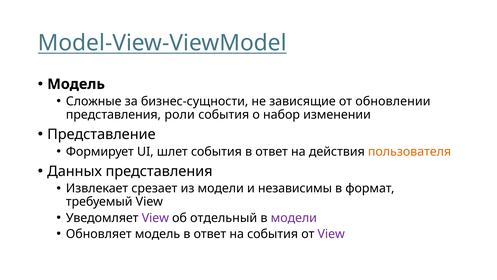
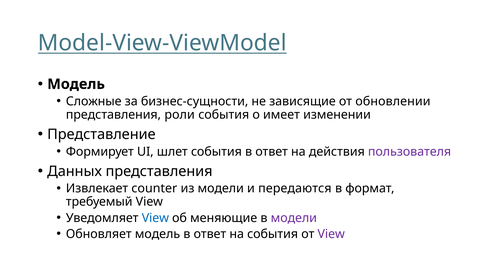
набор: набор -> имеет (281, 115)
пользователя colour: orange -> purple (410, 151)
срезает: срезает -> counter (154, 188)
независимы: независимы -> передаются (295, 188)
View colour: purple -> blue (155, 218)
отдельный: отдельный -> меняющие (224, 218)
